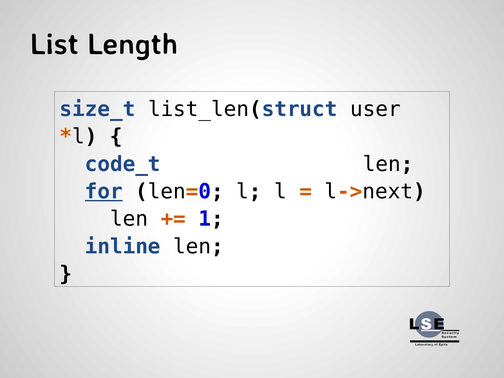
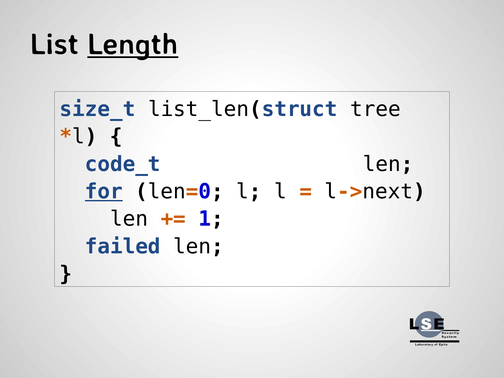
Length underline: none -> present (133, 45)
user: user -> tree (375, 109)
inline: inline -> failed (123, 247)
